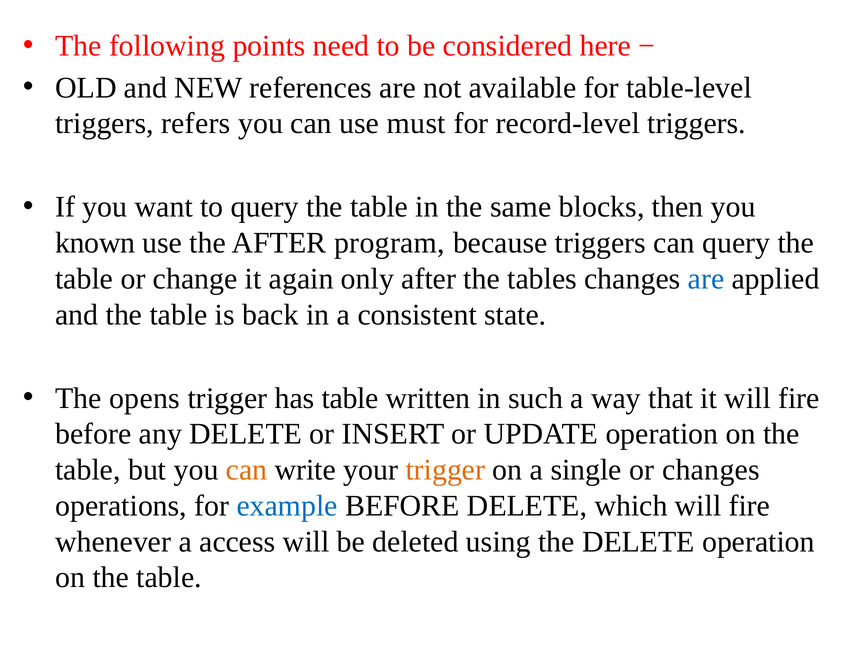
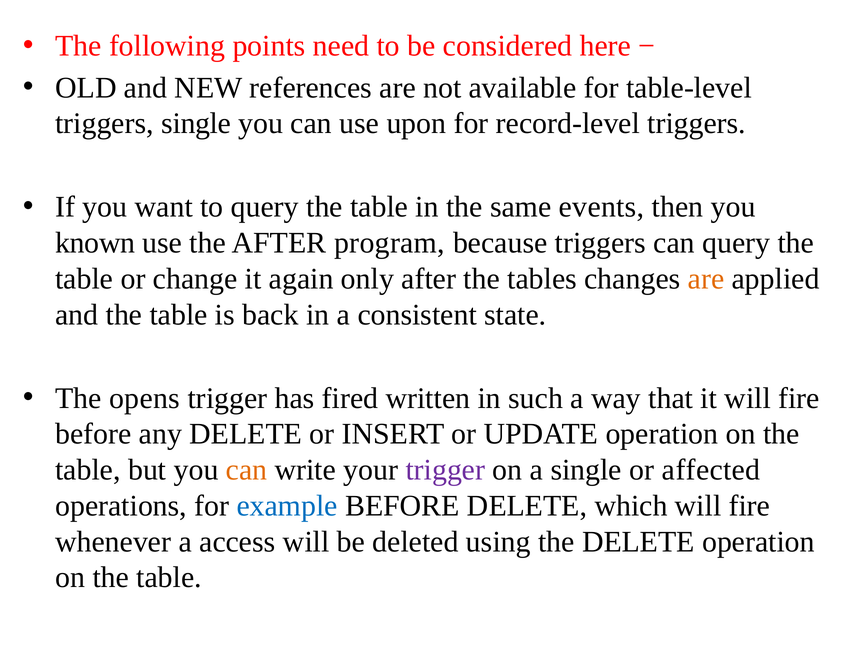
triggers refers: refers -> single (196, 123)
must: must -> upon (416, 123)
blocks: blocks -> events (601, 207)
are colour: blue -> orange (706, 279)
has table: table -> fired (350, 398)
trigger colour: orange -> purple (445, 470)
or changes: changes -> affected (711, 470)
